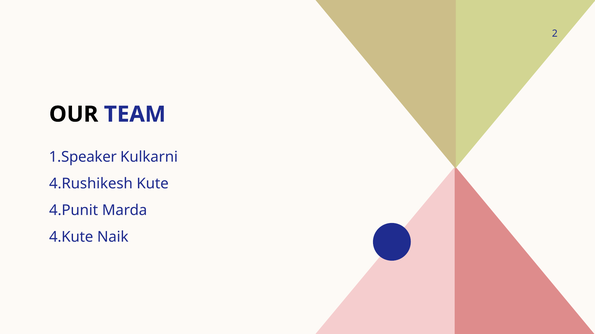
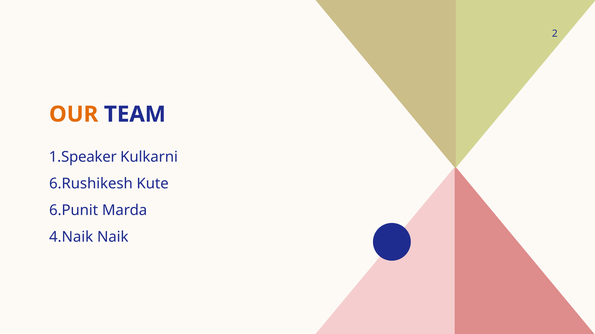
OUR colour: black -> orange (74, 114)
4.Rushikesh: 4.Rushikesh -> 6.Rushikesh (91, 184)
4.Punit: 4.Punit -> 6.Punit (74, 211)
4.Kute: 4.Kute -> 4.Naik (71, 238)
